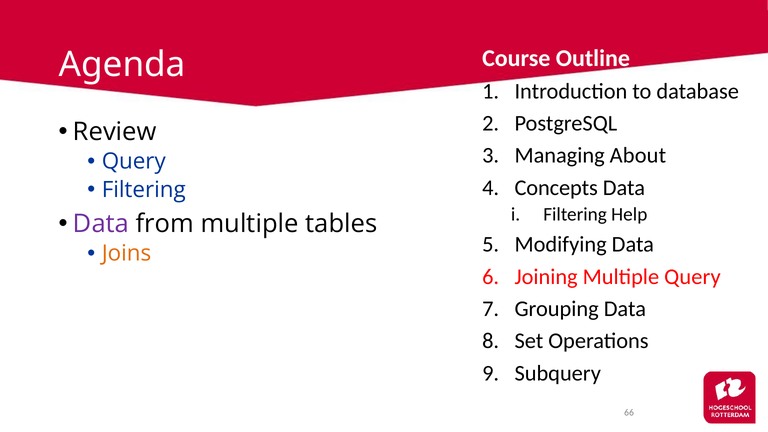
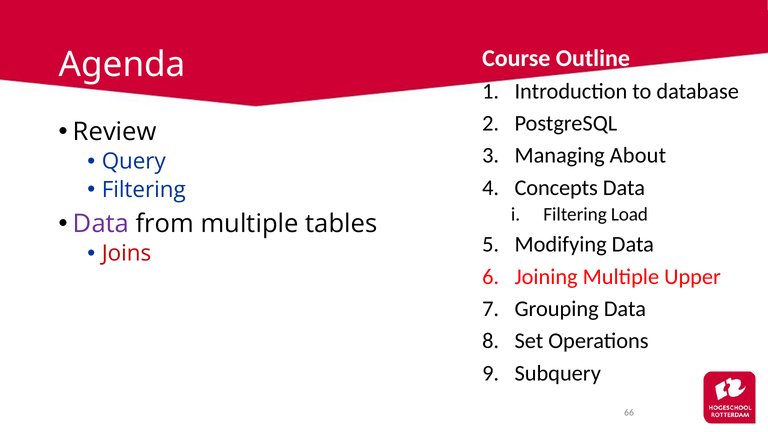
Help: Help -> Load (629, 214)
Joins colour: orange -> red (126, 254)
Multiple Query: Query -> Upper (693, 277)
